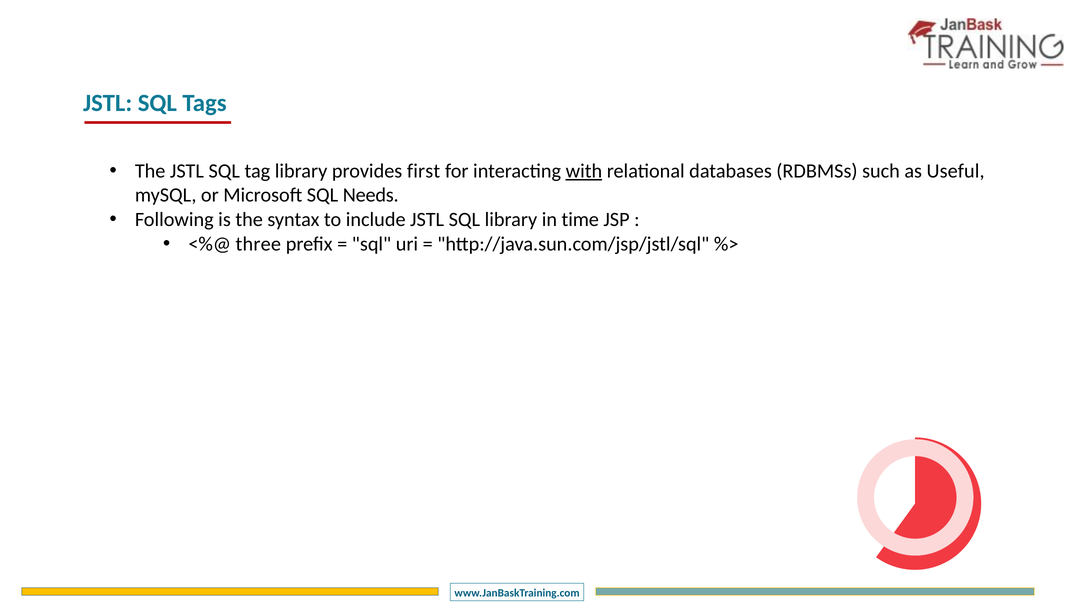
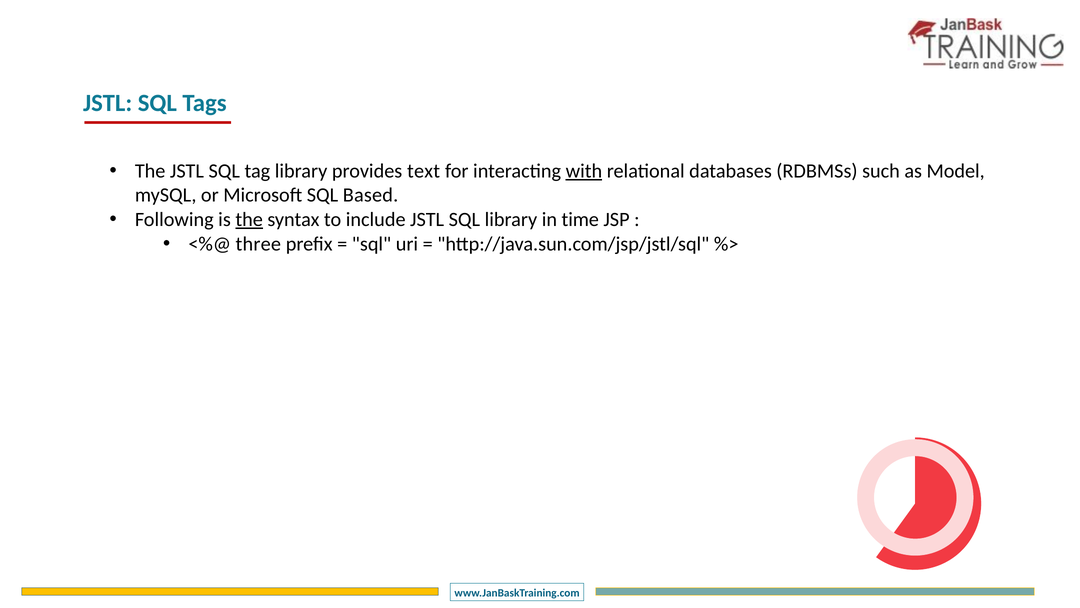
first: first -> text (424, 171)
Useful: Useful -> Model (956, 171)
Needs: Needs -> Based (371, 195)
the underline: none -> present (249, 219)
